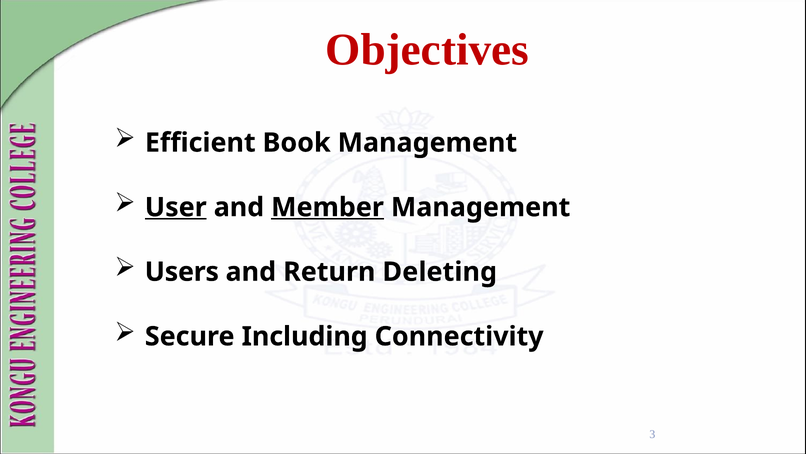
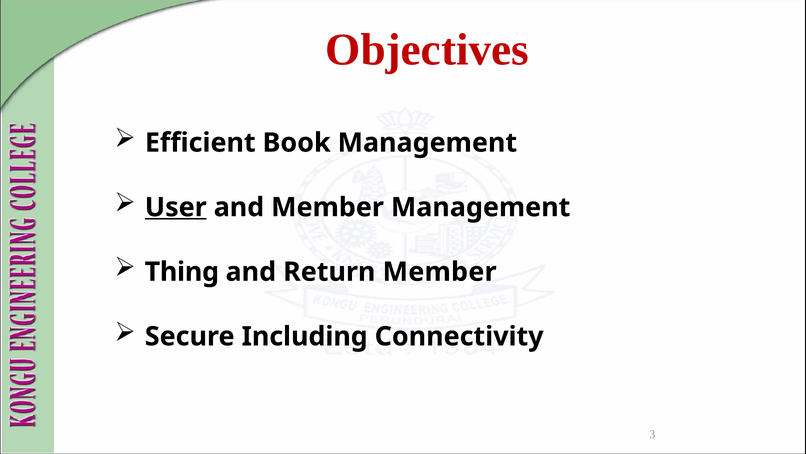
Member underline: present -> none (328, 207)
Users: Users -> Thing (182, 272)
Return Deleting: Deleting -> Member (440, 272)
